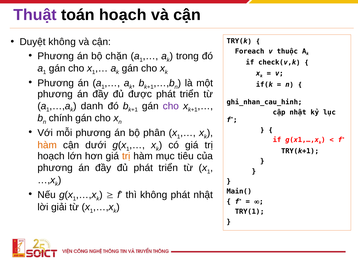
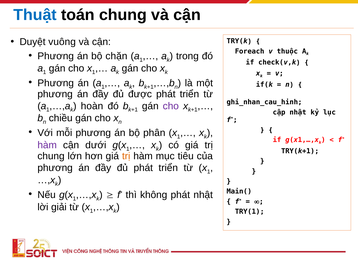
Thuật colour: purple -> blue (35, 15)
toán hoạch: hoạch -> chung (123, 15)
Duyệt không: không -> vuông (62, 42)
danh: danh -> hoàn (92, 106)
chính: chính -> chiều (61, 118)
hàm colour: orange -> purple (47, 145)
hoạch: hoạch -> chung (51, 156)
